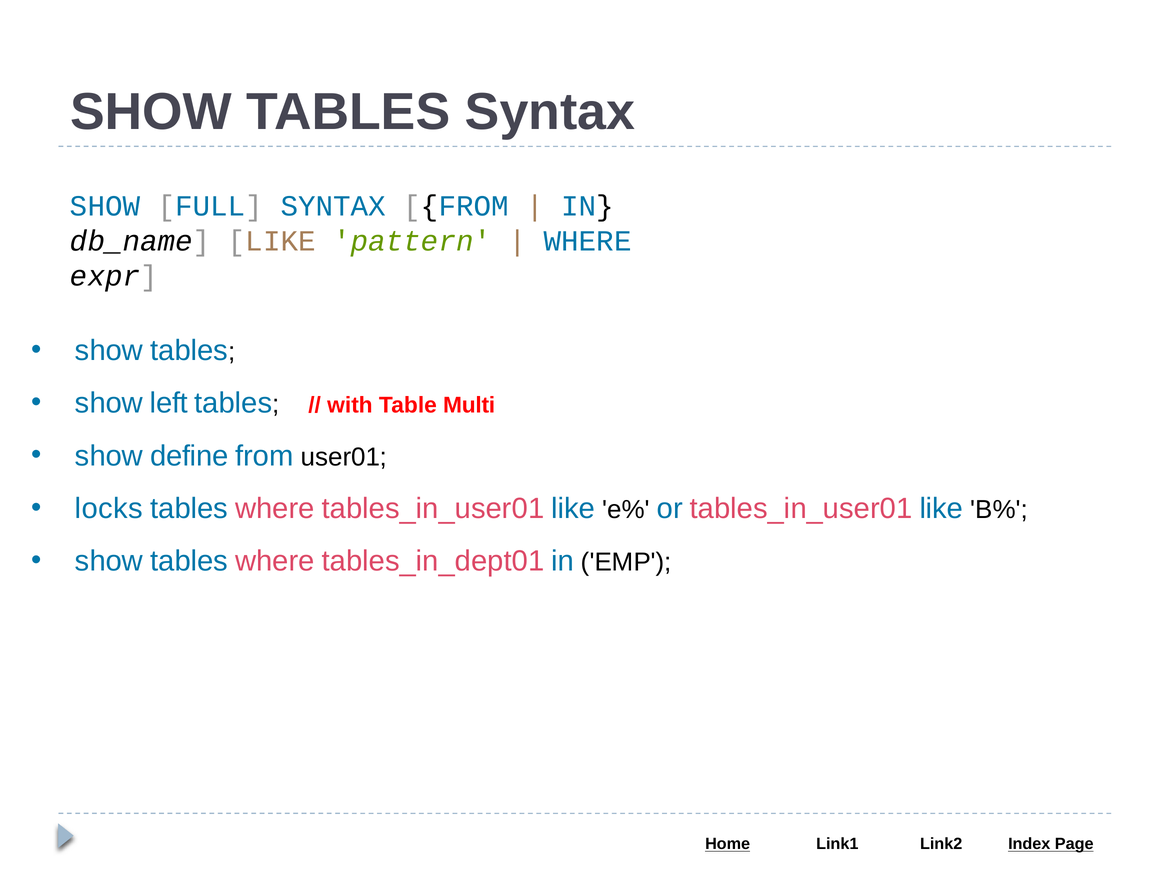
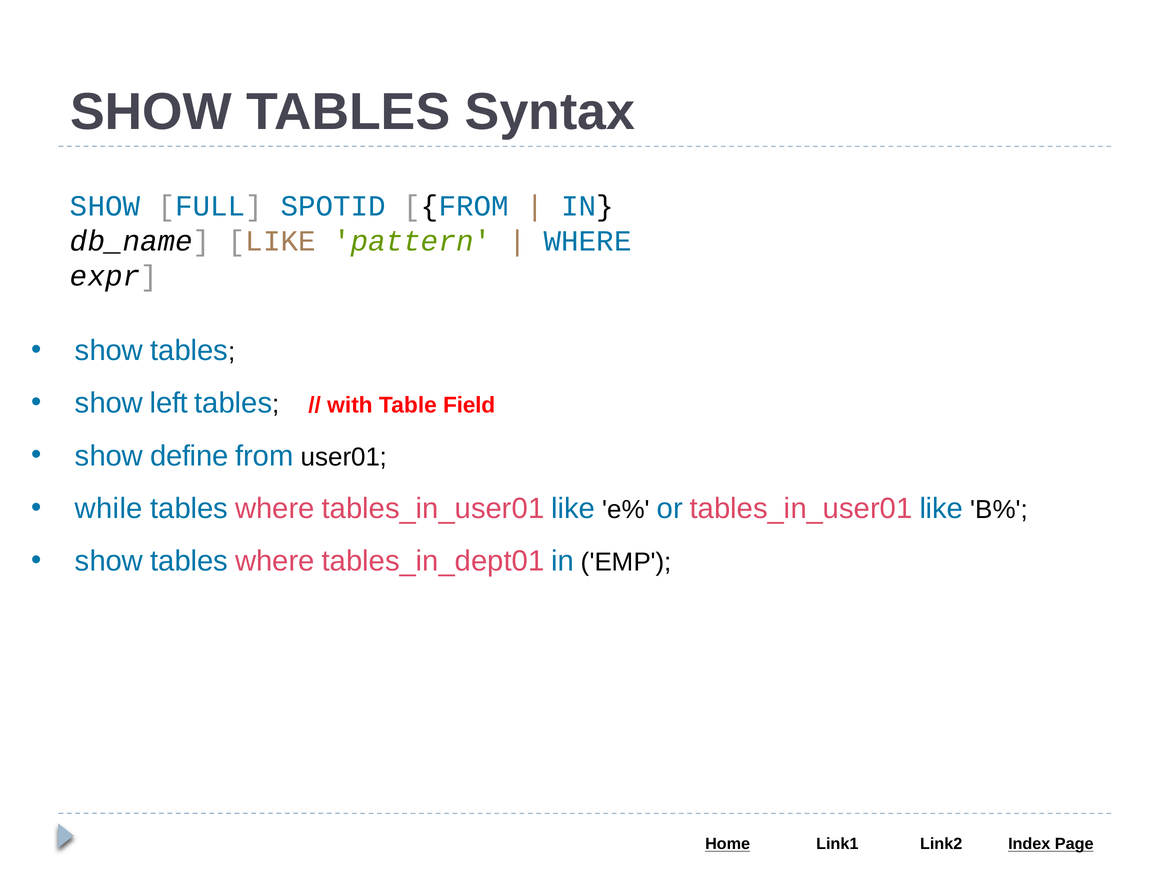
FULL SYNTAX: SYNTAX -> SPOTID (333, 206)
Multi: Multi -> Field (469, 405)
locks: locks -> while (109, 508)
